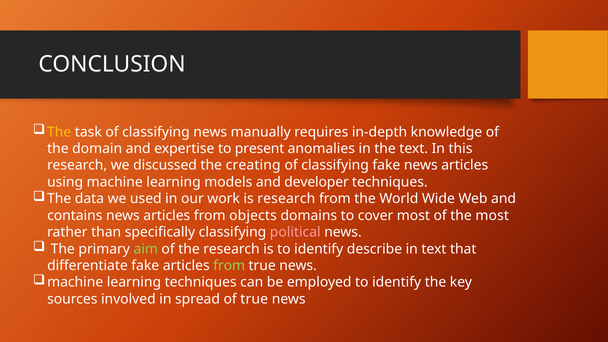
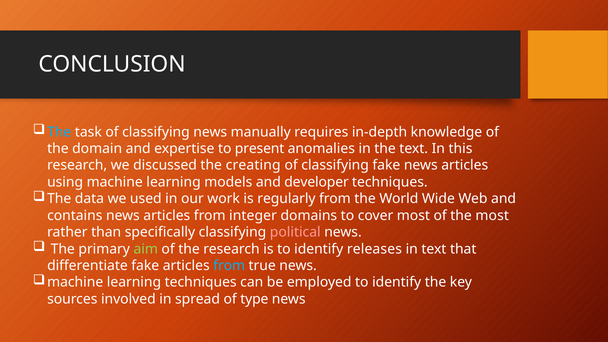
The colour: yellow -> light blue (59, 132)
is research: research -> regularly (286, 199)
objects: objects -> integer (253, 216)
describe: describe -> releases (374, 249)
from colour: light green -> light blue (229, 266)
of true: true -> type (254, 299)
